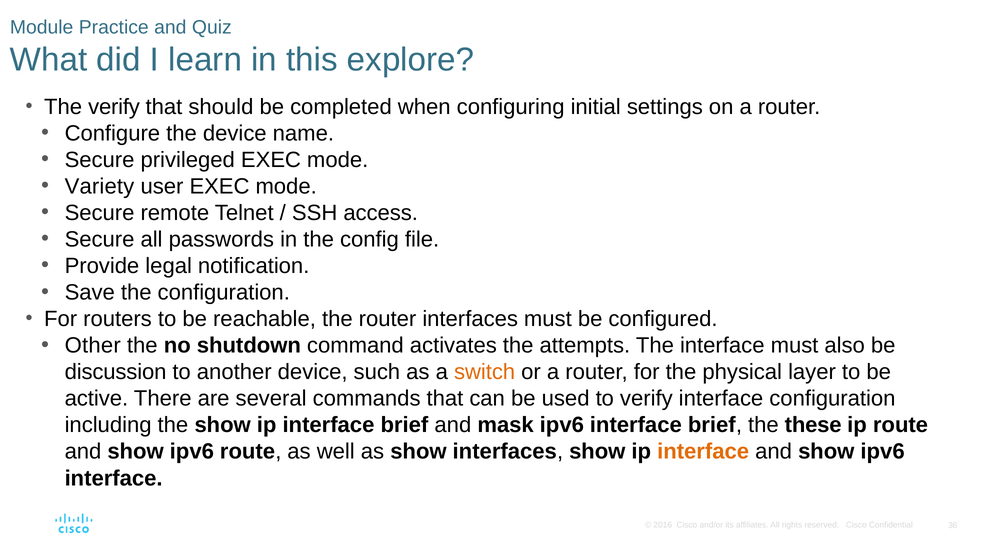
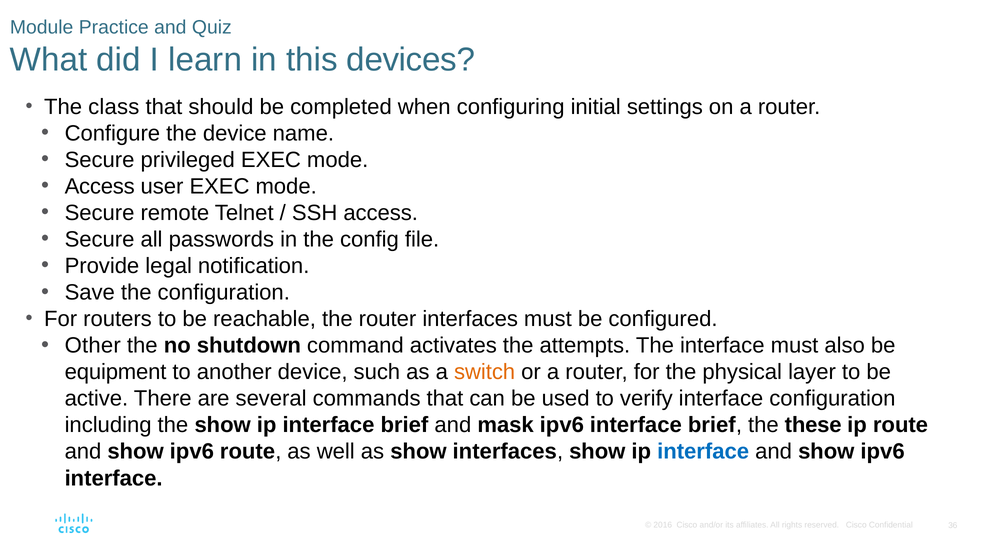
explore: explore -> devices (411, 60)
The verify: verify -> class (114, 107)
Variety: Variety -> Access (100, 186)
discussion: discussion -> equipment (116, 372)
interface colour: orange -> blue (703, 451)
